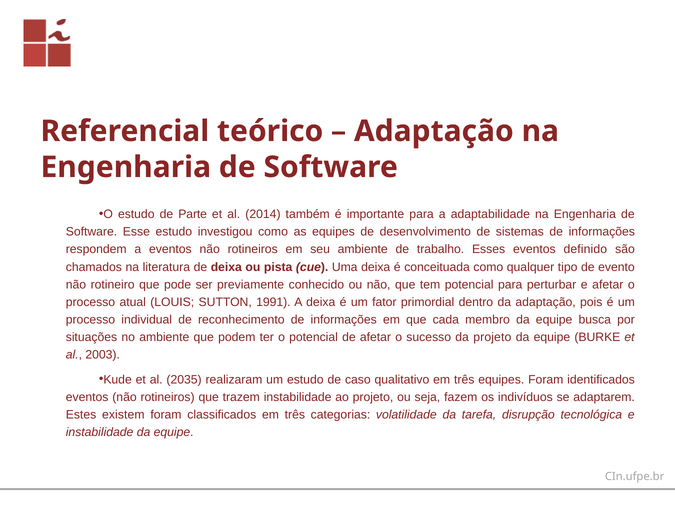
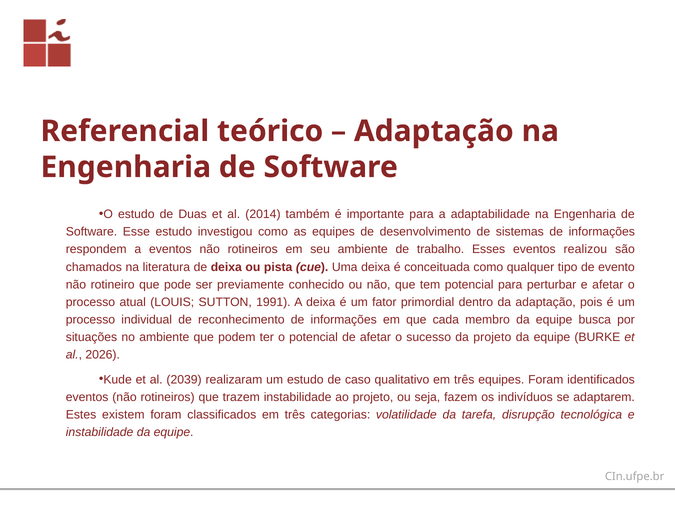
Parte: Parte -> Duas (193, 214)
definido: definido -> realizou (585, 250)
2003: 2003 -> 2026 (103, 355)
2035: 2035 -> 2039 (184, 380)
